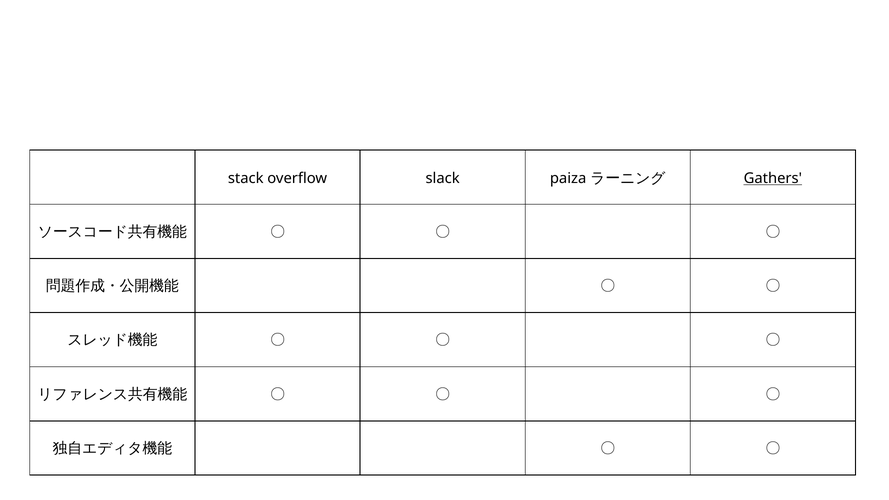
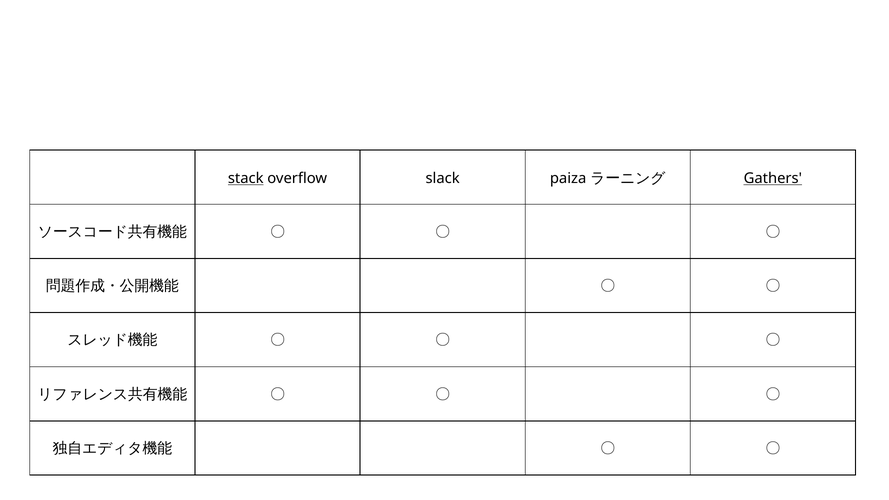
stack underline: none -> present (246, 178)
